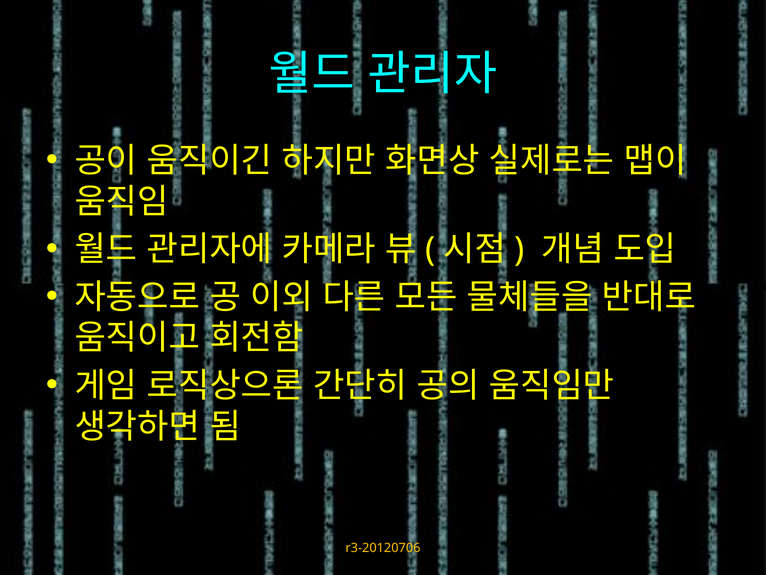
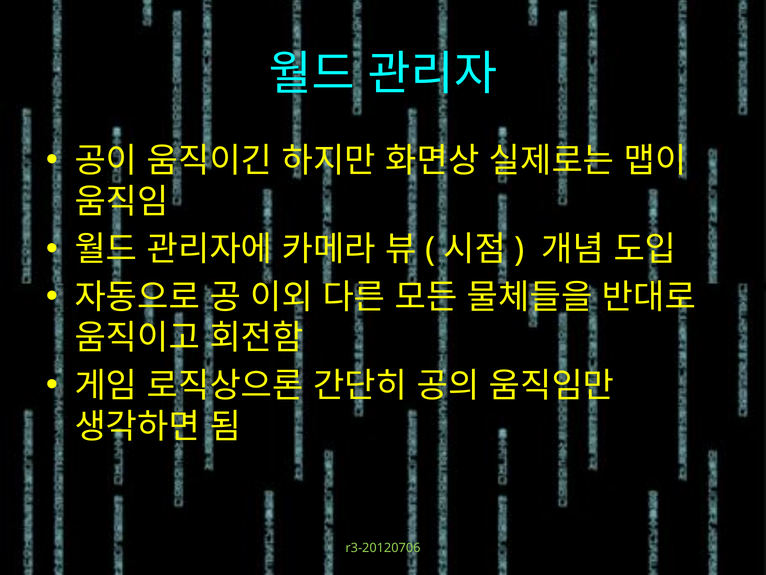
r3-20120706 colour: yellow -> light green (383, 548)
